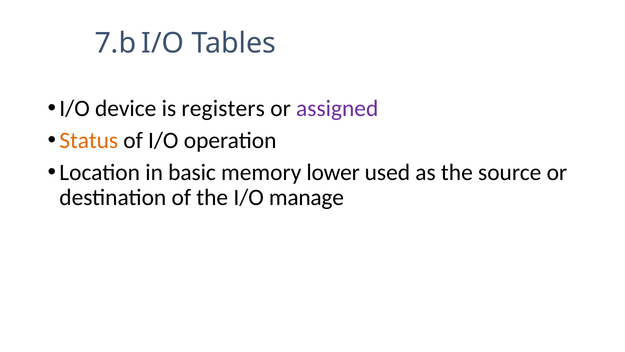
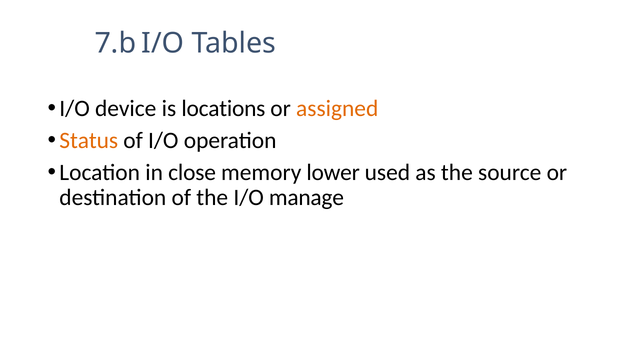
registers: registers -> locations (223, 108)
assigned colour: purple -> orange (337, 108)
basic: basic -> close (192, 172)
